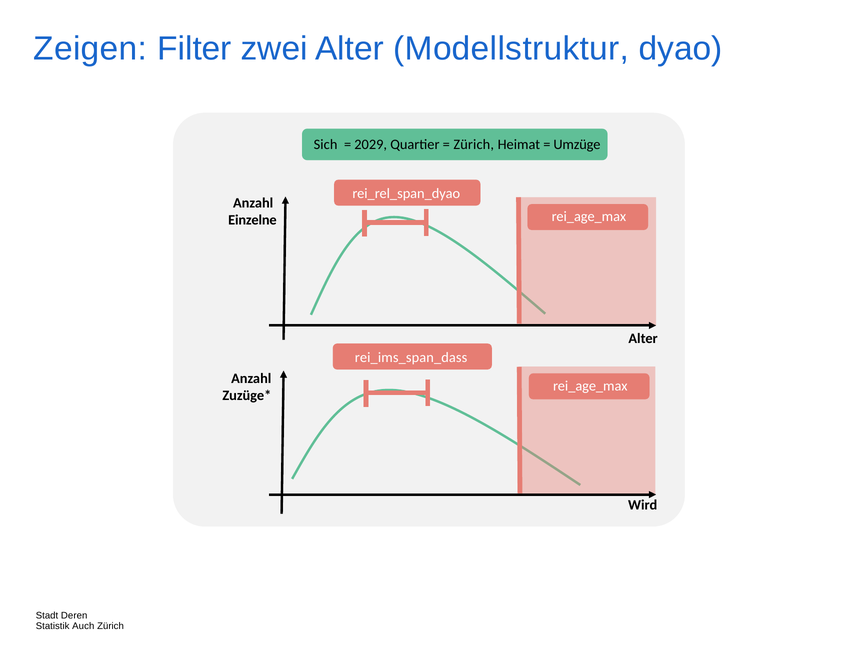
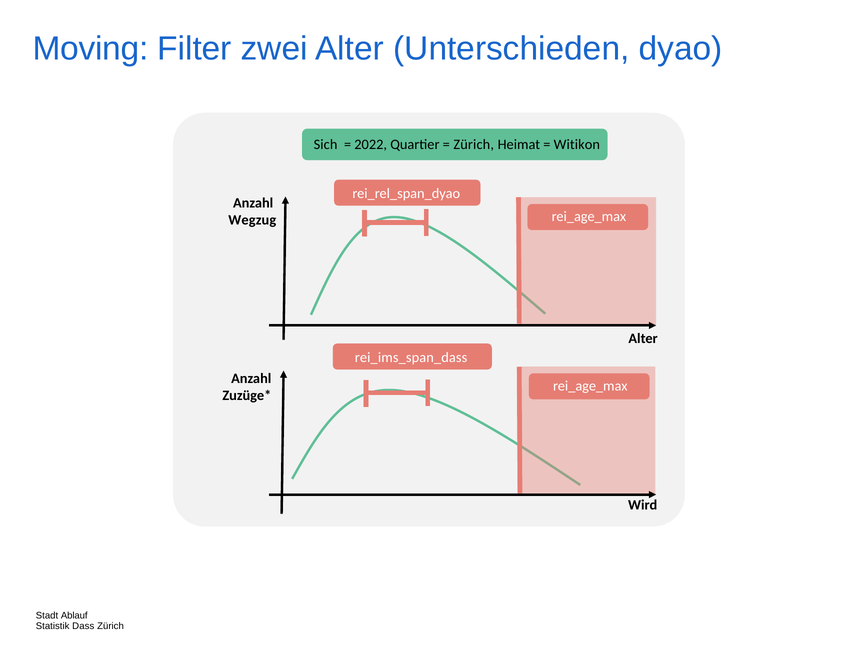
Zeigen: Zeigen -> Moving (91, 49)
Modellstruktur: Modellstruktur -> Unterschieden (511, 49)
2029: 2029 -> 2022 (371, 144)
Umzüge: Umzüge -> Witikon (577, 144)
Einzelne: Einzelne -> Wegzug (252, 220)
Deren: Deren -> Ablauf (74, 616)
Auch: Auch -> Dass (83, 626)
